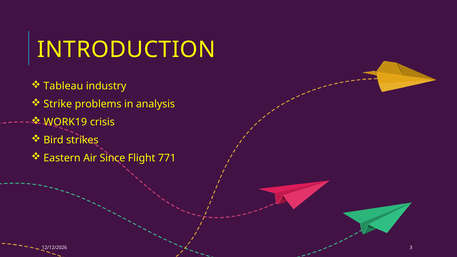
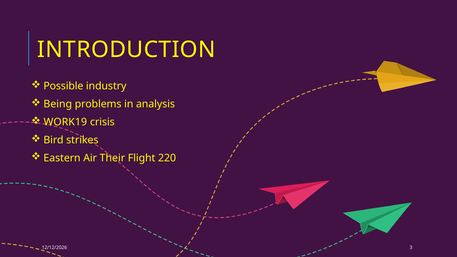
Tableau: Tableau -> Possible (63, 86)
Strike: Strike -> Being (58, 104)
Since: Since -> Their (112, 158)
771: 771 -> 220 (167, 158)
